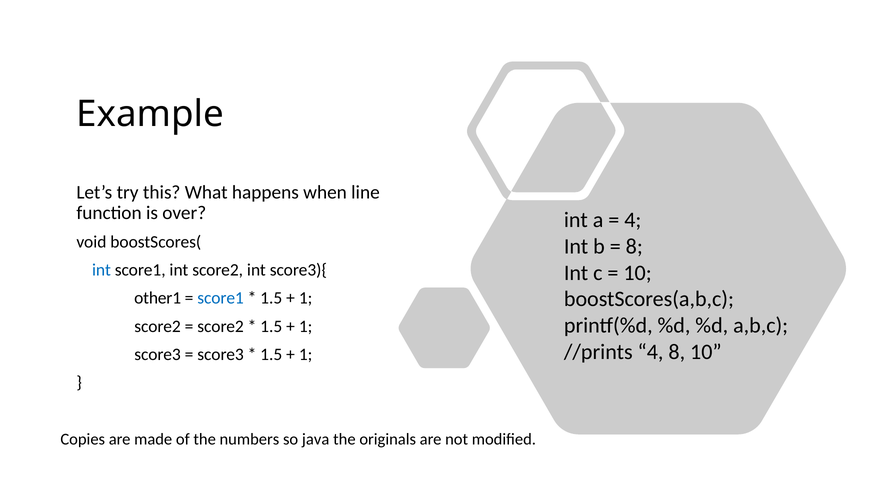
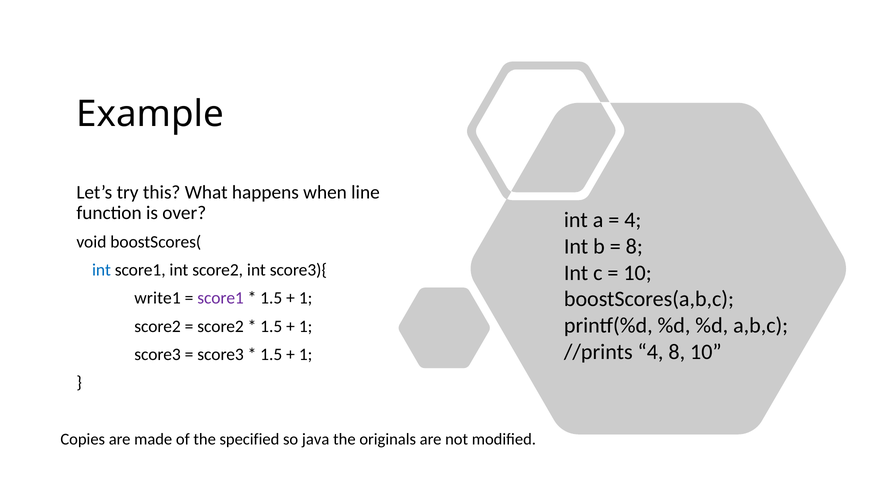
other1: other1 -> write1 (158, 298)
score1 colour: blue -> purple (221, 298)
numbers: numbers -> specified (249, 439)
